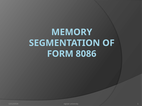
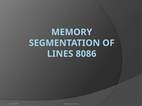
FORM: FORM -> LINES (60, 54)
